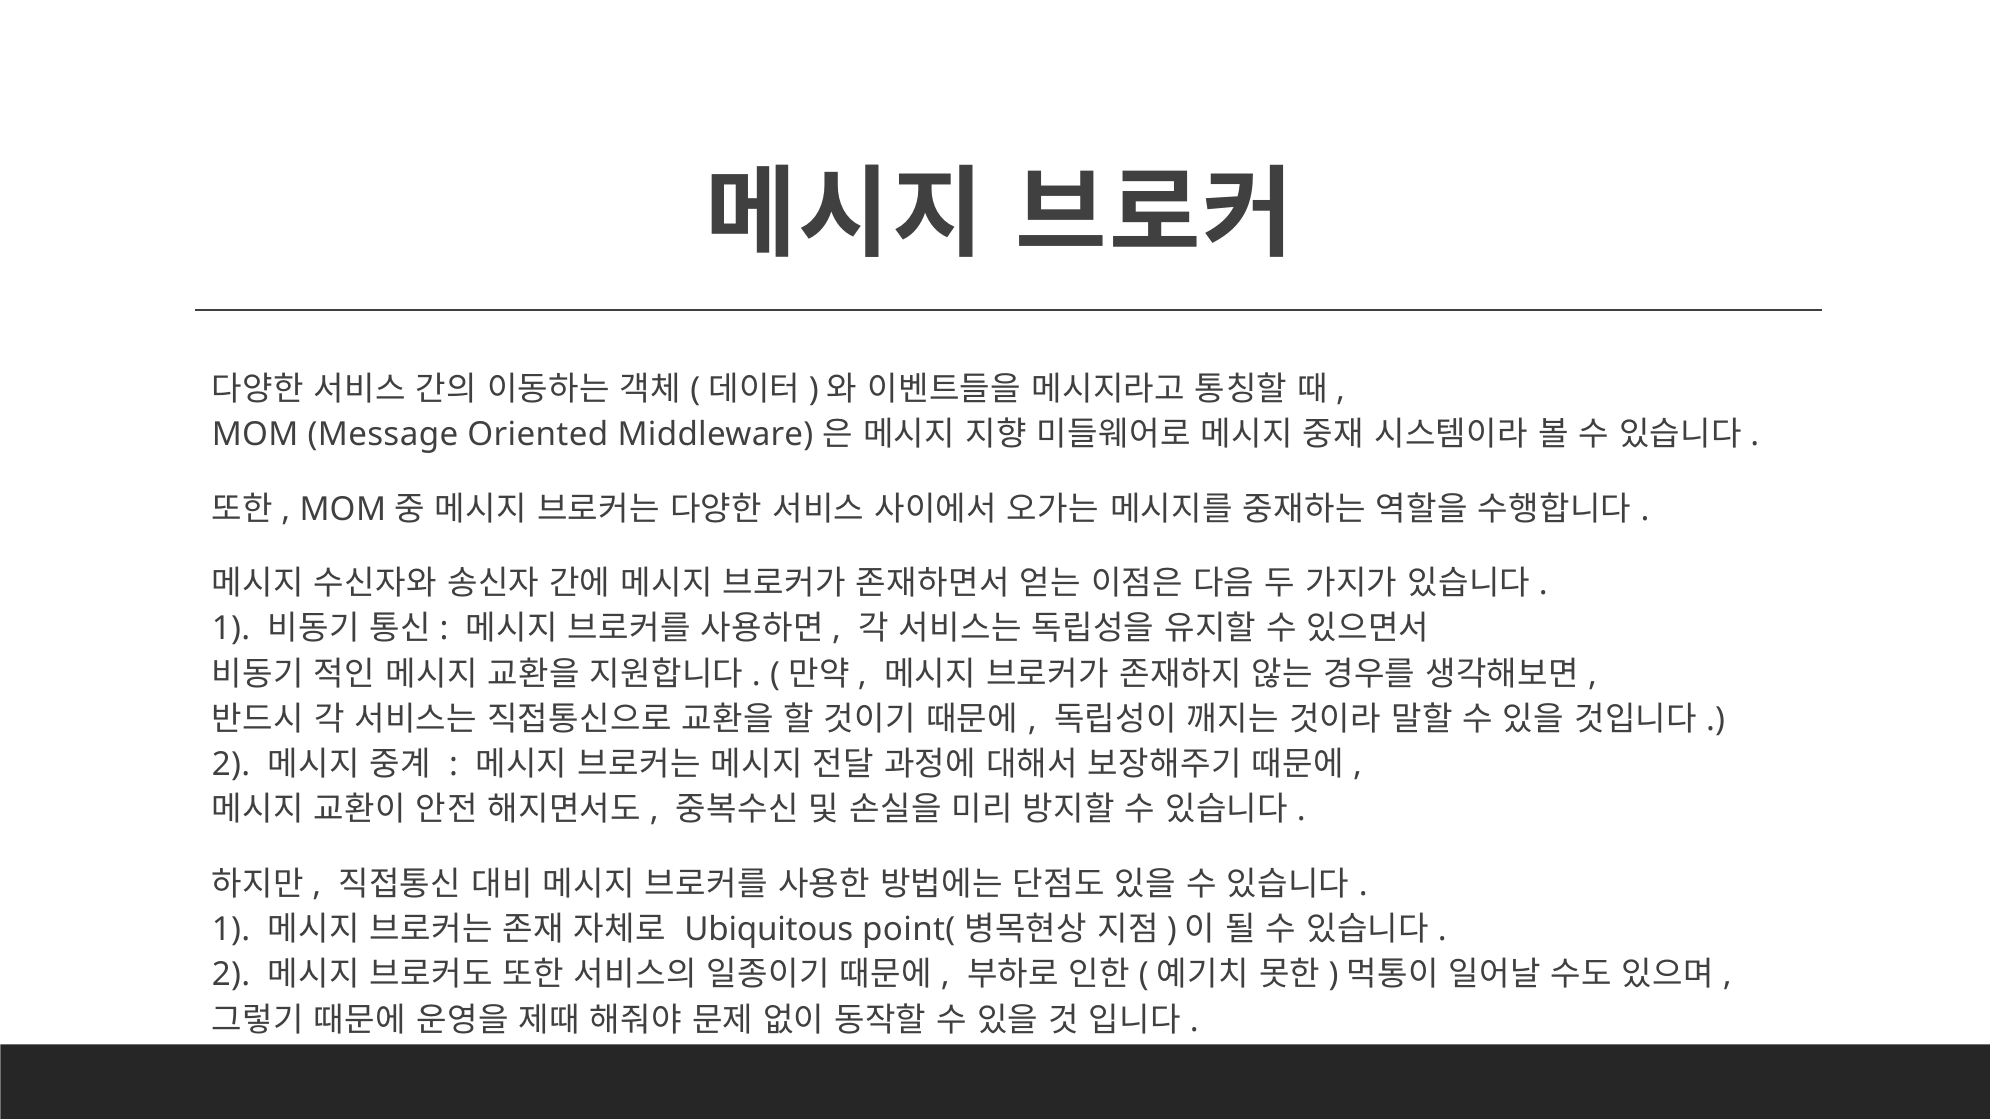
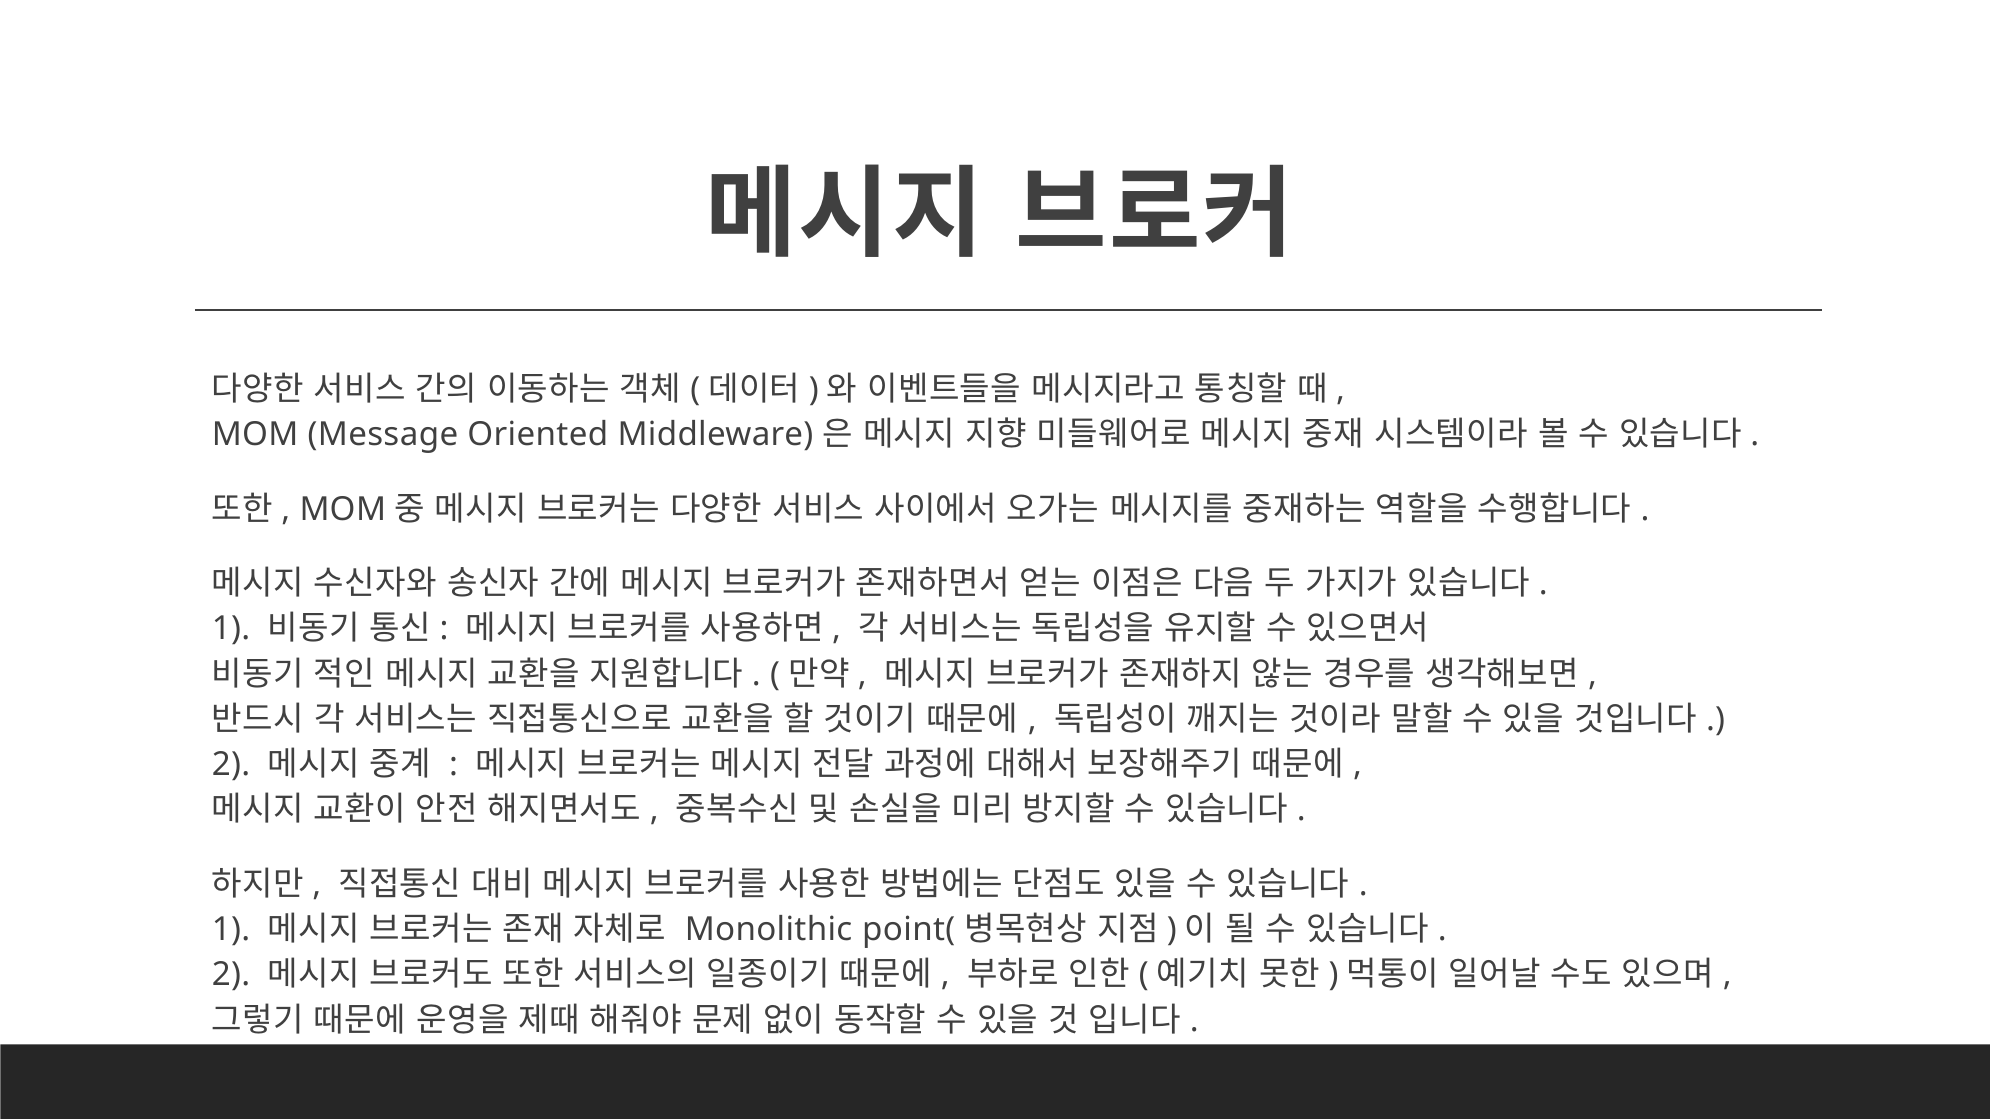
Ubiquitous: Ubiquitous -> Monolithic (769, 930)
